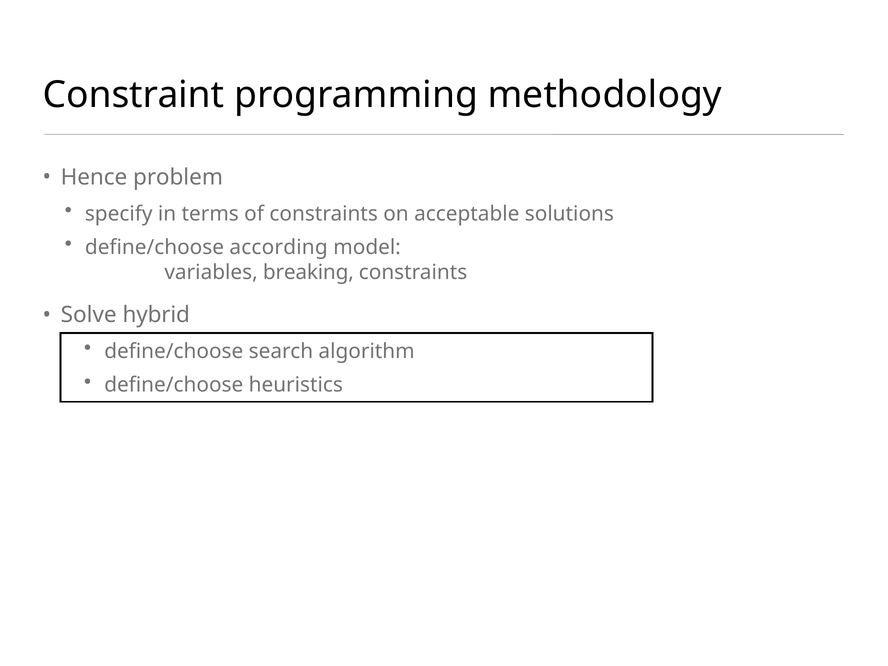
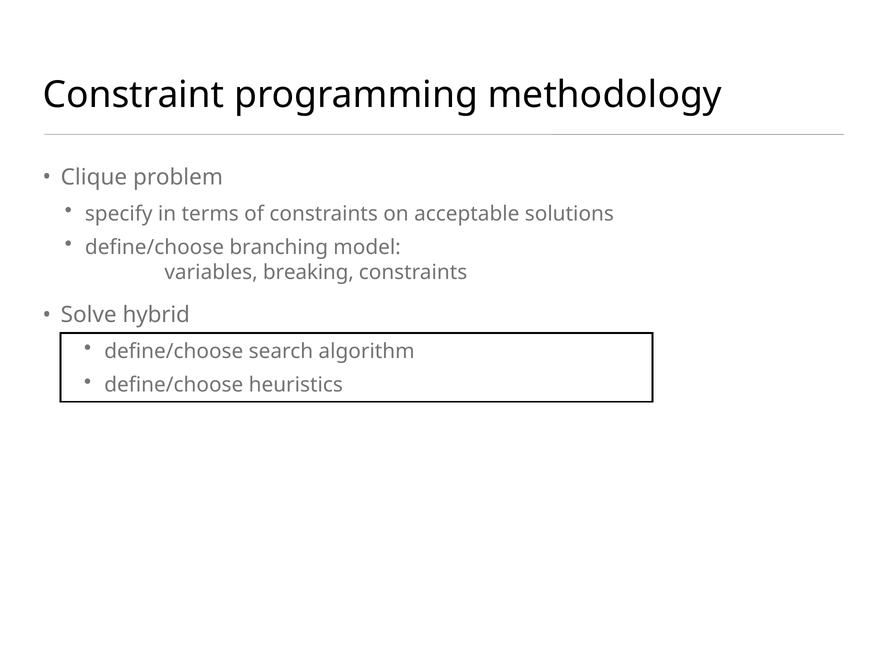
Hence: Hence -> Clique (94, 177)
according: according -> branching (279, 247)
